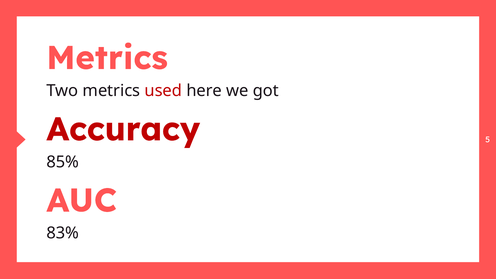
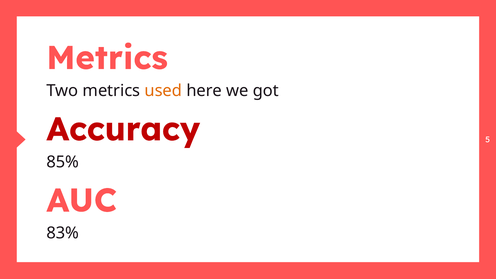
used colour: red -> orange (163, 91)
